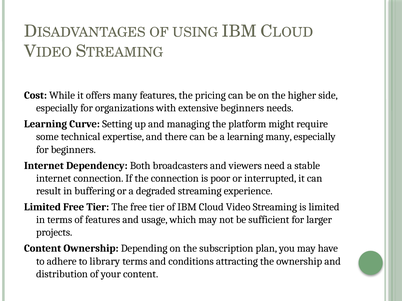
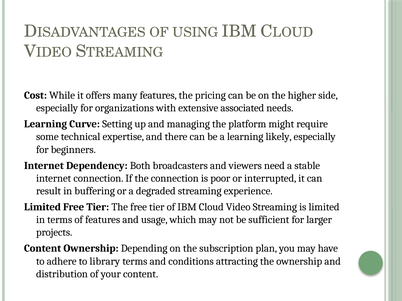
extensive beginners: beginners -> associated (242, 108)
learning many: many -> likely (279, 137)
